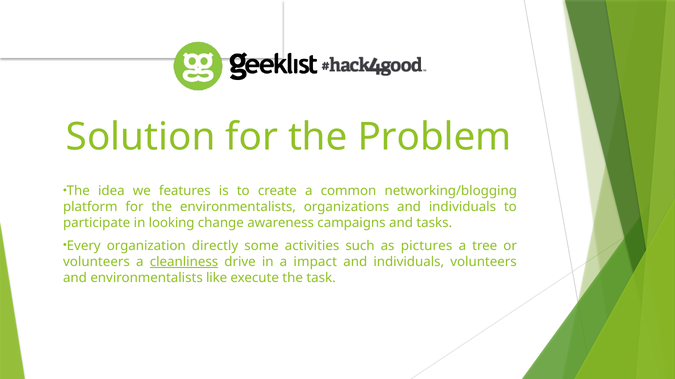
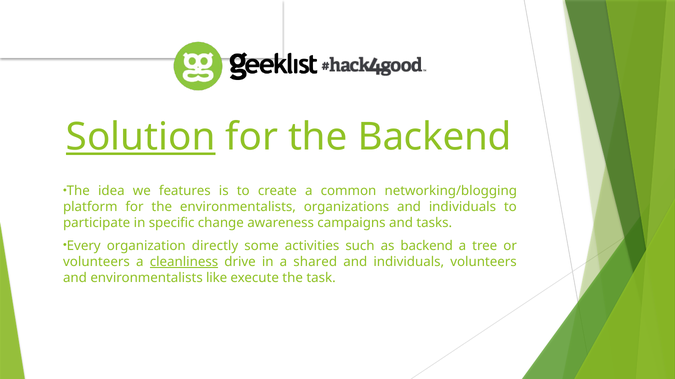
Solution underline: none -> present (141, 137)
the Problem: Problem -> Backend (435, 137)
looking: looking -> specific (172, 223)
as pictures: pictures -> backend (427, 246)
impact: impact -> shared (315, 262)
